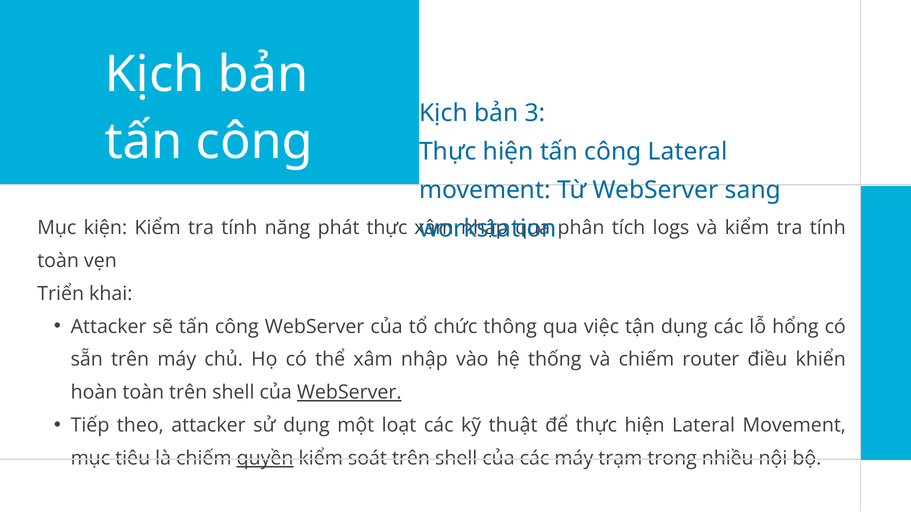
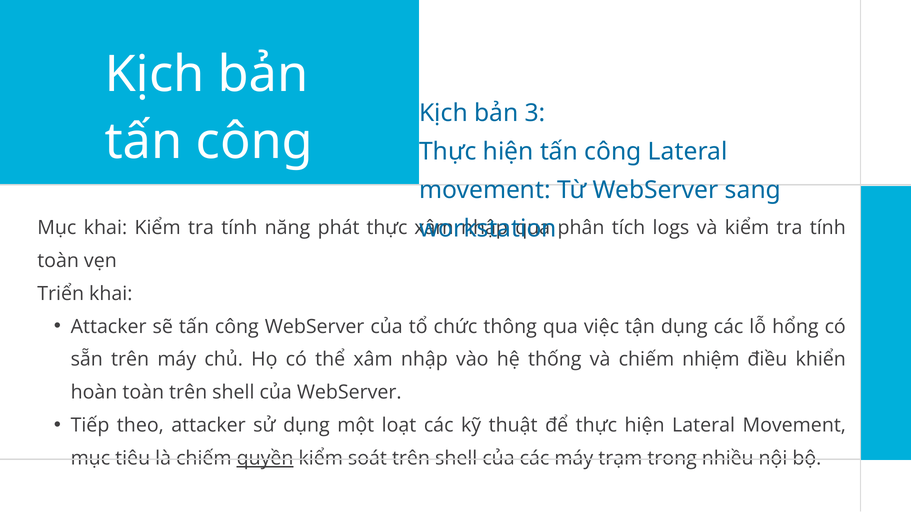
Mục kiện: kiện -> khai (105, 228)
router: router -> nhiệm (711, 360)
WebServer underline: present -> none (349, 393)
